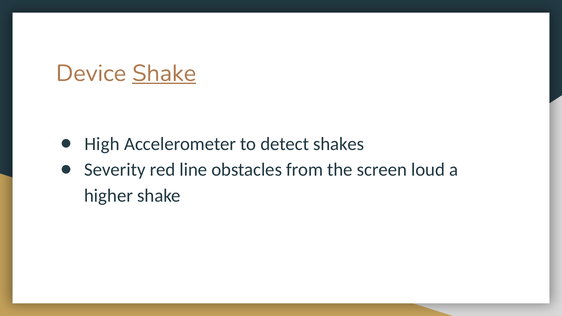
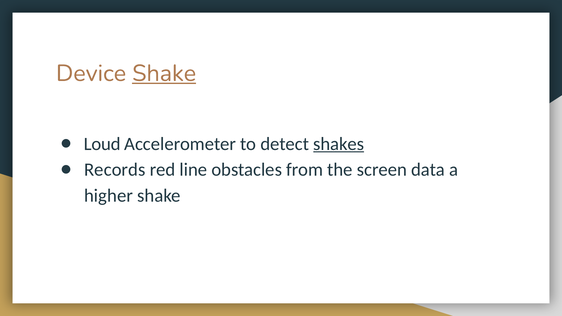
High: High -> Loud (102, 144)
shakes underline: none -> present (339, 144)
Severity: Severity -> Records (115, 170)
loud: loud -> data (428, 170)
